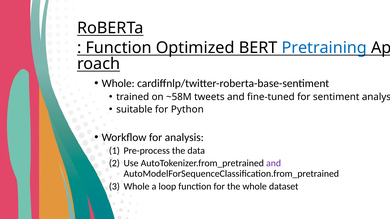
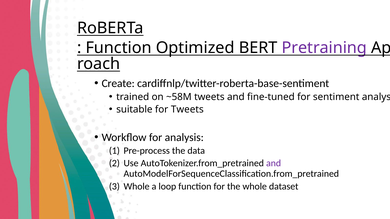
Pretraining colour: blue -> purple (324, 48)
Whole: Whole -> Create (118, 84)
for Python: Python -> Tweets (187, 110)
